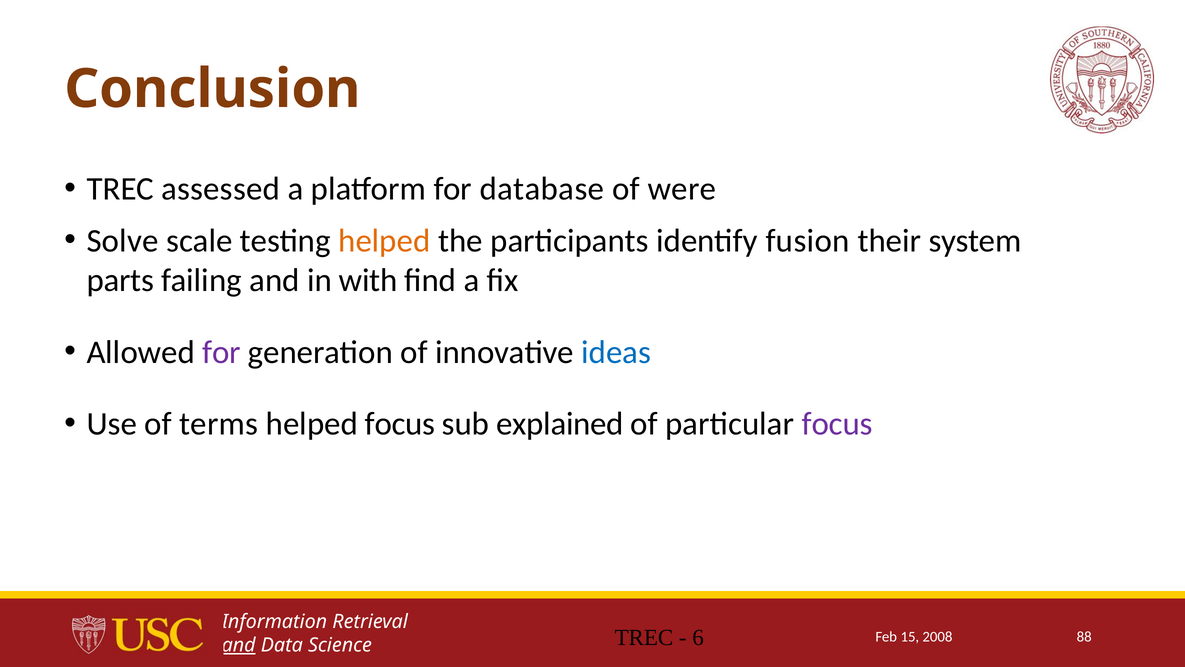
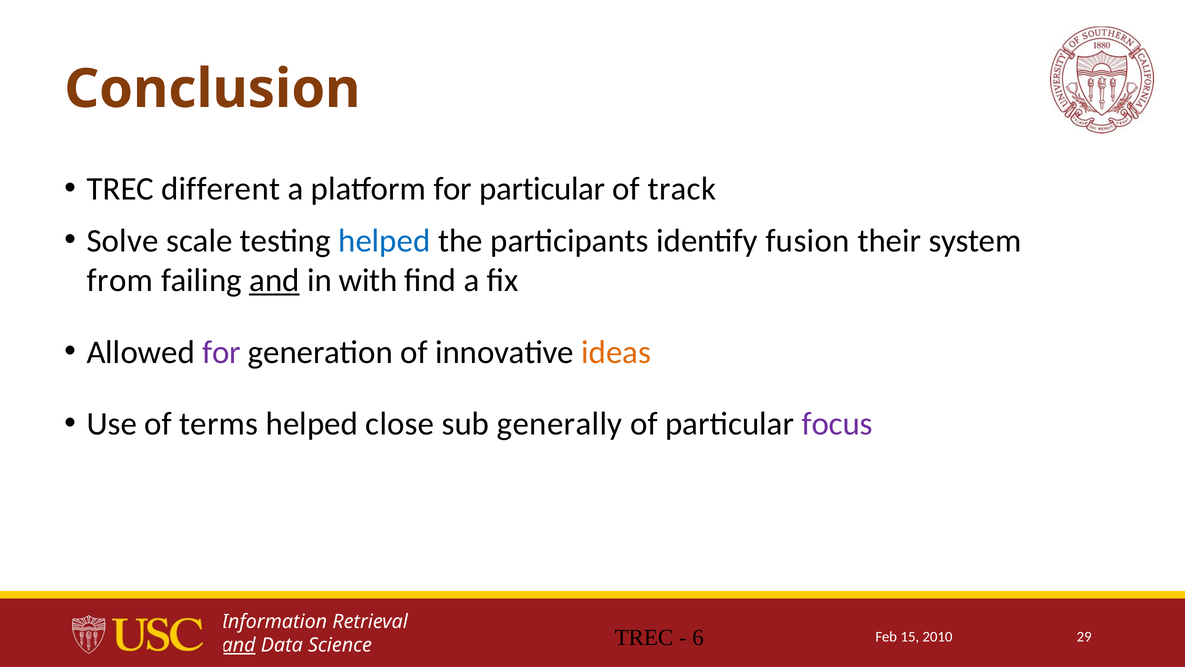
assessed: assessed -> different (221, 189)
for database: database -> particular (542, 189)
were: were -> track (682, 189)
helped colour: orange -> blue (384, 241)
parts: parts -> from (120, 280)
and underline: none -> present (274, 280)
ideas colour: blue -> orange (616, 352)
helped focus: focus -> close (400, 424)
explained: explained -> generally (560, 424)
2008: 2008 -> 2010 (937, 637)
88: 88 -> 29 (1084, 636)
